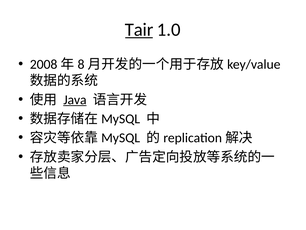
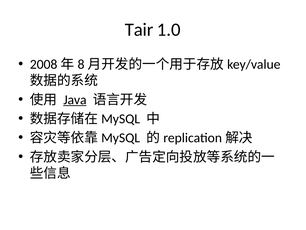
Tair underline: present -> none (139, 30)
